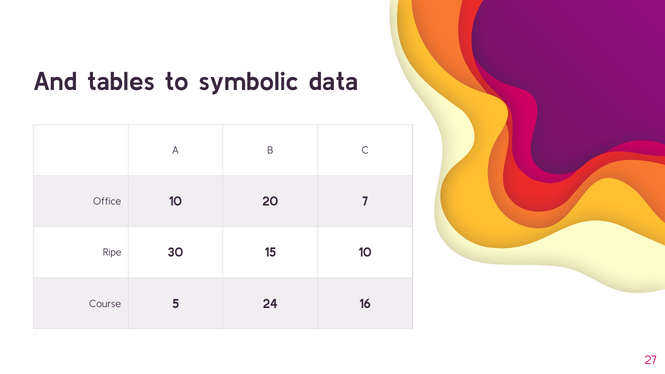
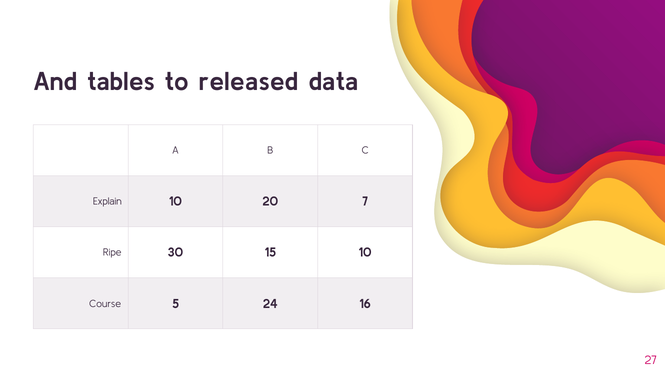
symbolic: symbolic -> released (249, 82)
Office: Office -> Explain (107, 202)
